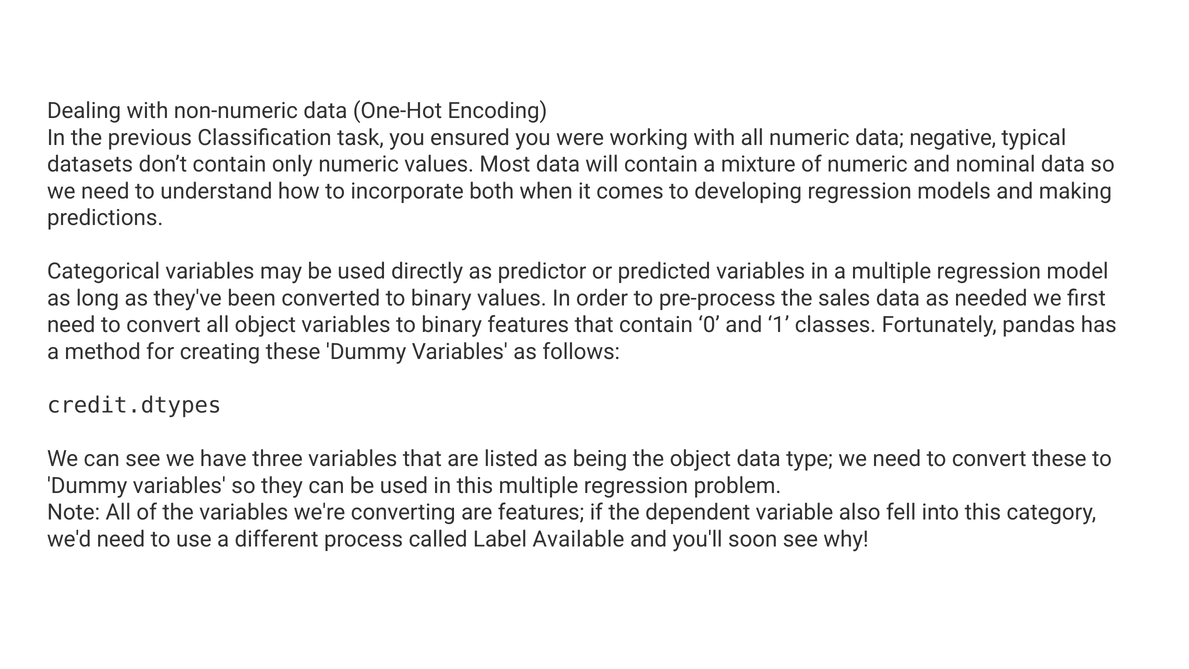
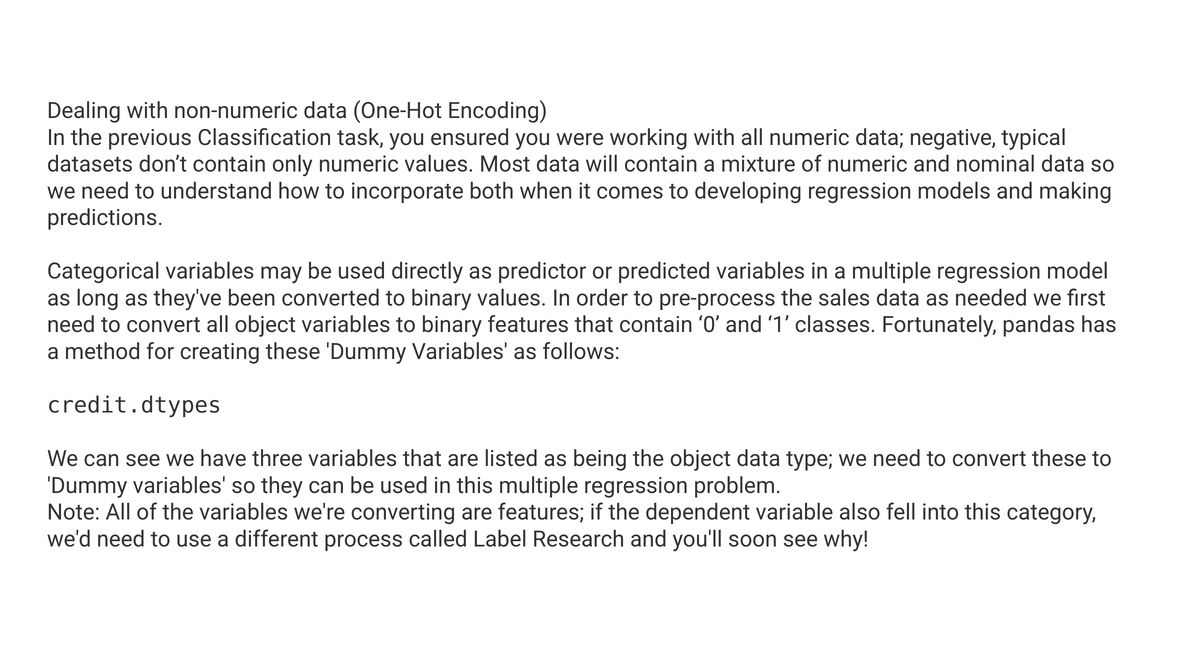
Available: Available -> Research (579, 539)
